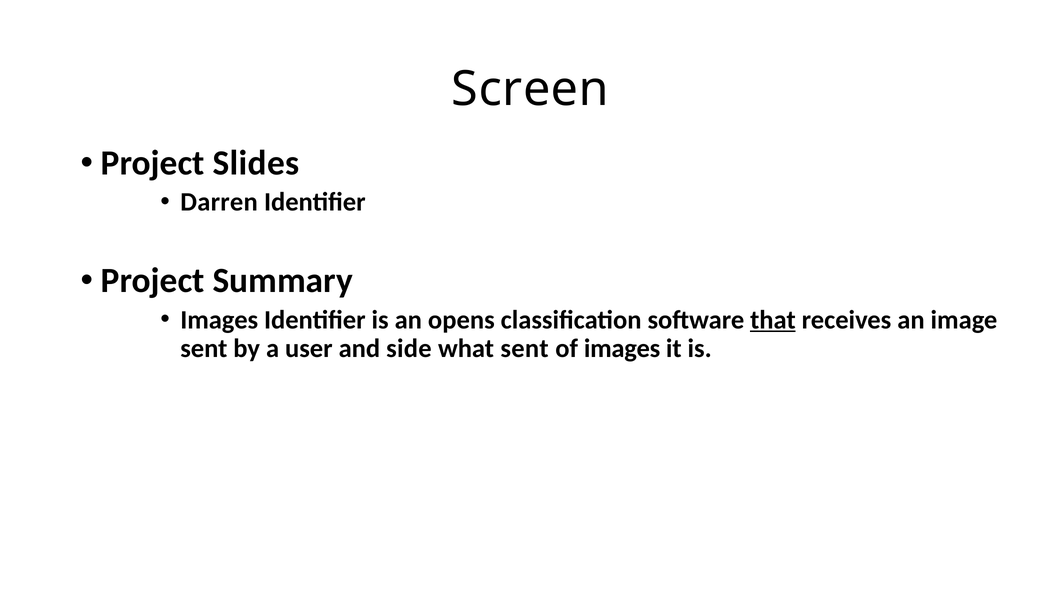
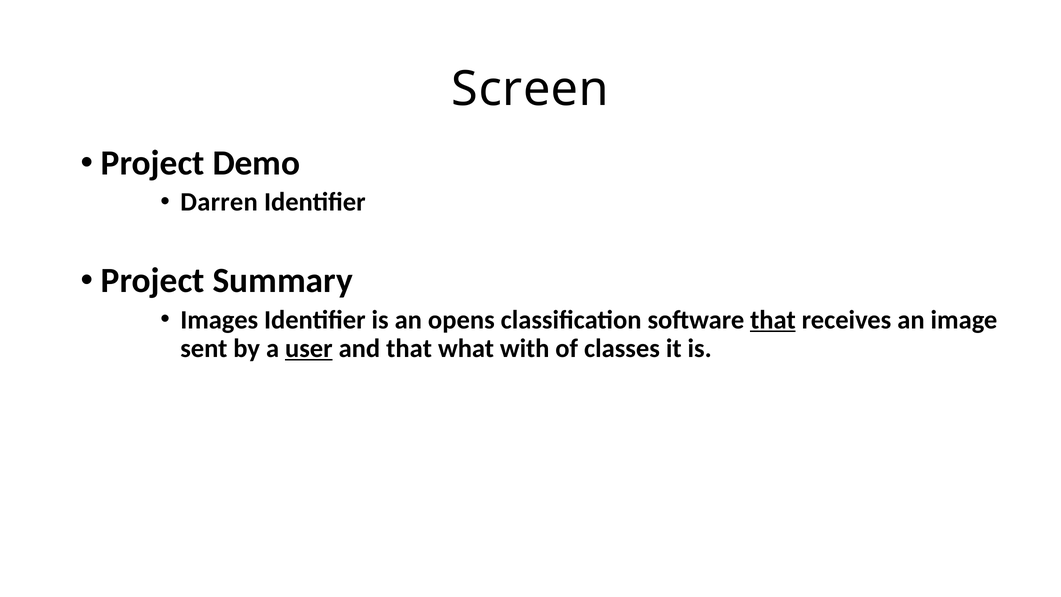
Slides: Slides -> Demo (256, 163)
user underline: none -> present (309, 348)
and side: side -> that (409, 348)
what sent: sent -> with (525, 348)
of images: images -> classes (622, 348)
